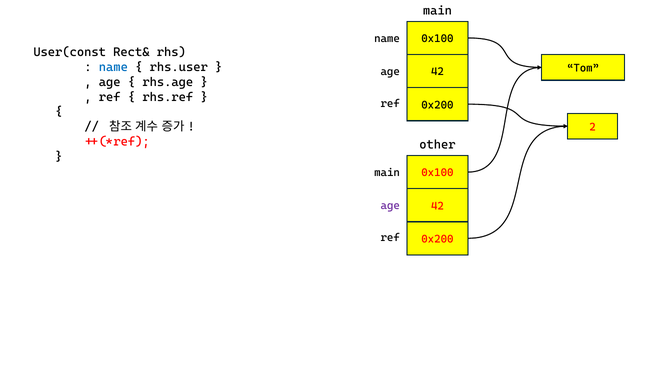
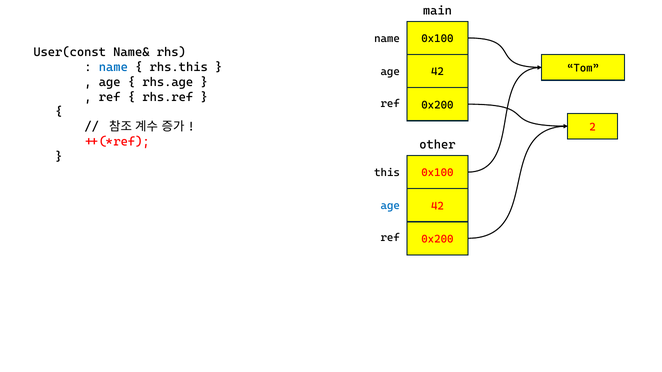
Rect&: Rect& -> Name& (131, 52)
rhs.user: rhs.user -> rhs.this (179, 67)
main: main -> this (387, 173)
age colour: purple -> blue (390, 206)
